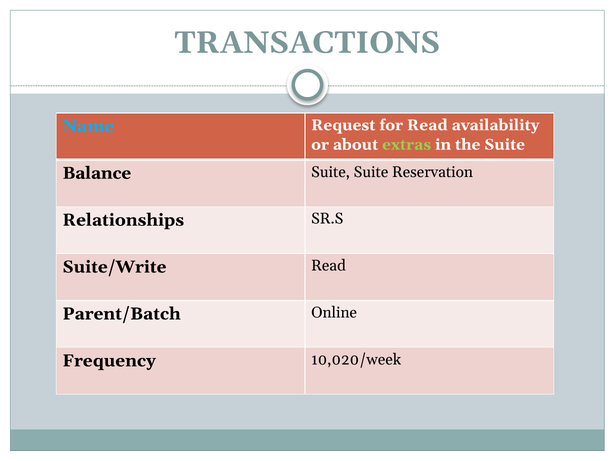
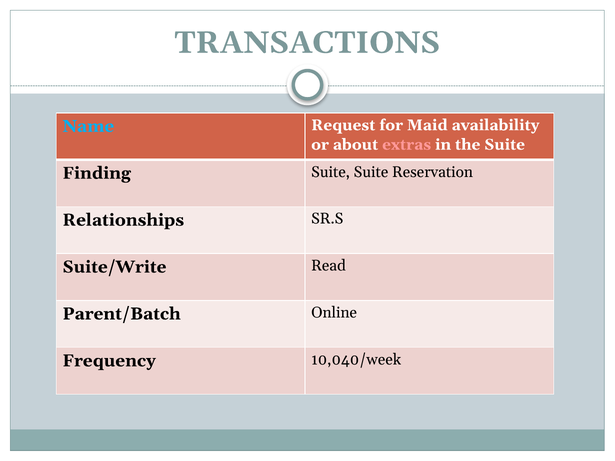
for Read: Read -> Maid (427, 125)
extras colour: light green -> pink (407, 145)
Balance: Balance -> Finding (97, 173)
10,020/week: 10,020/week -> 10,040/week (356, 360)
